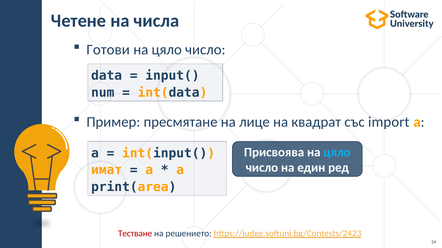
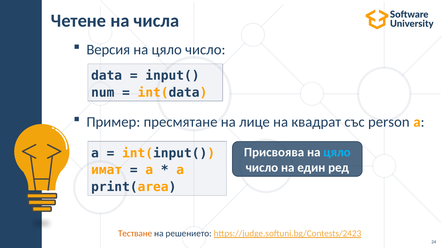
Готови: Готови -> Версия (108, 50)
import: import -> person (389, 122)
Тестване colour: red -> orange (135, 234)
